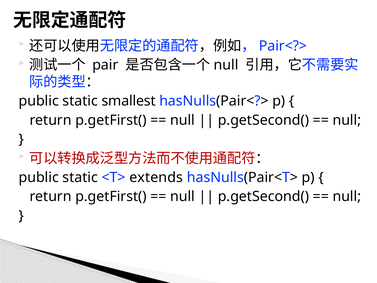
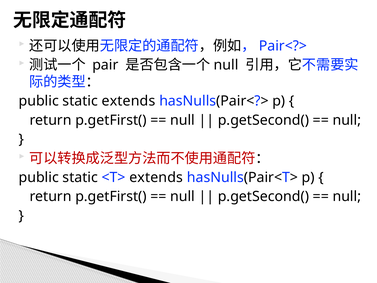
static smallest: smallest -> extends (128, 101)
